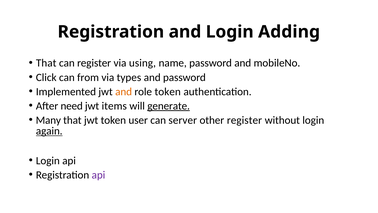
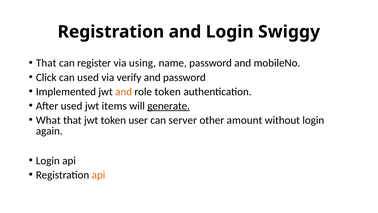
Adding: Adding -> Swiggy (289, 32)
can from: from -> used (88, 77)
types: types -> verify (129, 77)
After need: need -> used (72, 106)
Many: Many -> What (48, 120)
other register: register -> amount (244, 120)
again underline: present -> none (49, 131)
api colour: purple -> orange (98, 175)
